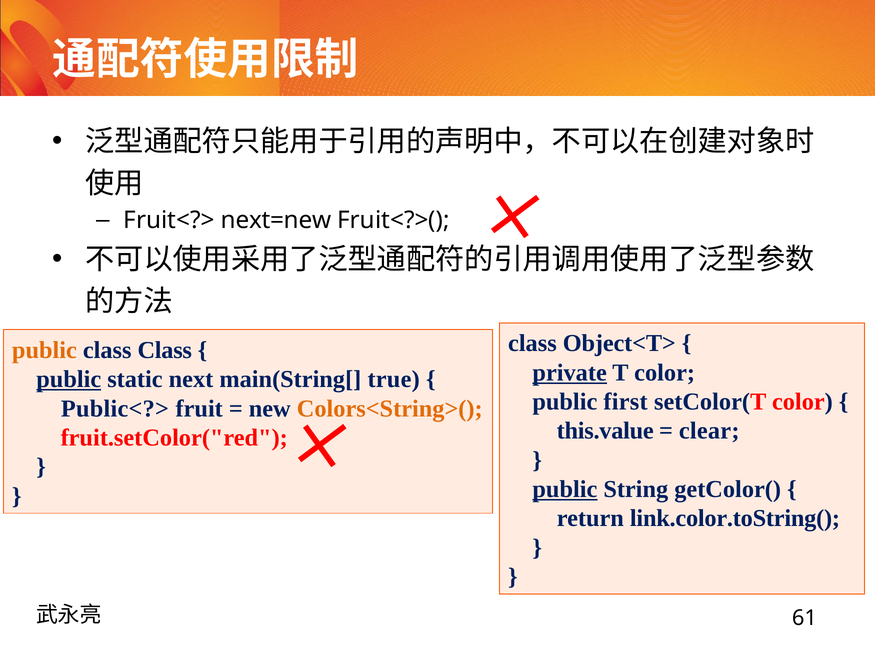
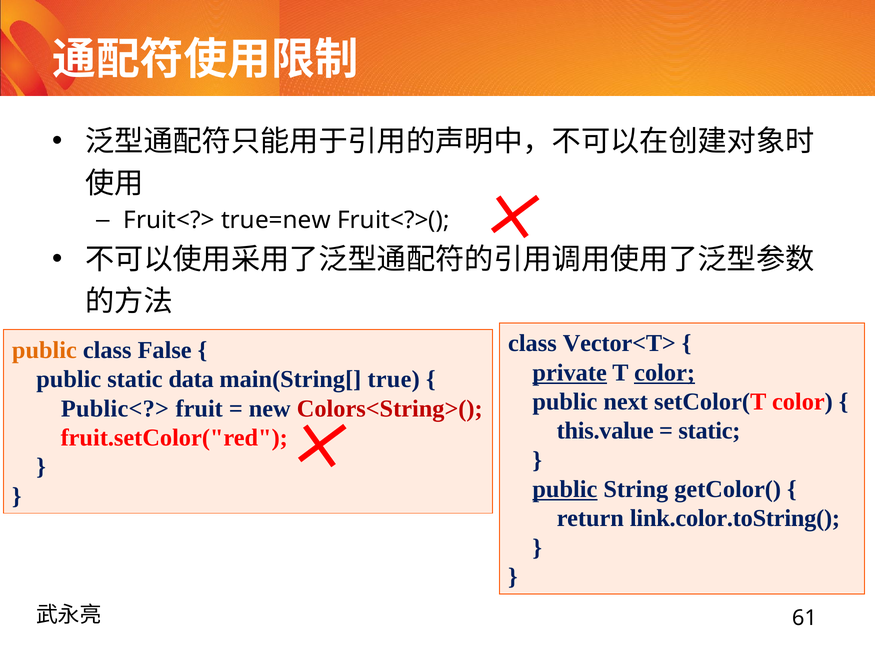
next=new: next=new -> true=new (276, 221)
Object<T>: Object<T> -> Vector<T> (619, 344)
class Class: Class -> False (165, 350)
color underline: none -> present (665, 373)
public underline: present -> none (69, 380)
next: next -> data (191, 380)
first: first -> next (626, 402)
Colors<String>( colour: orange -> red (390, 409)
clear: clear -> static (709, 431)
